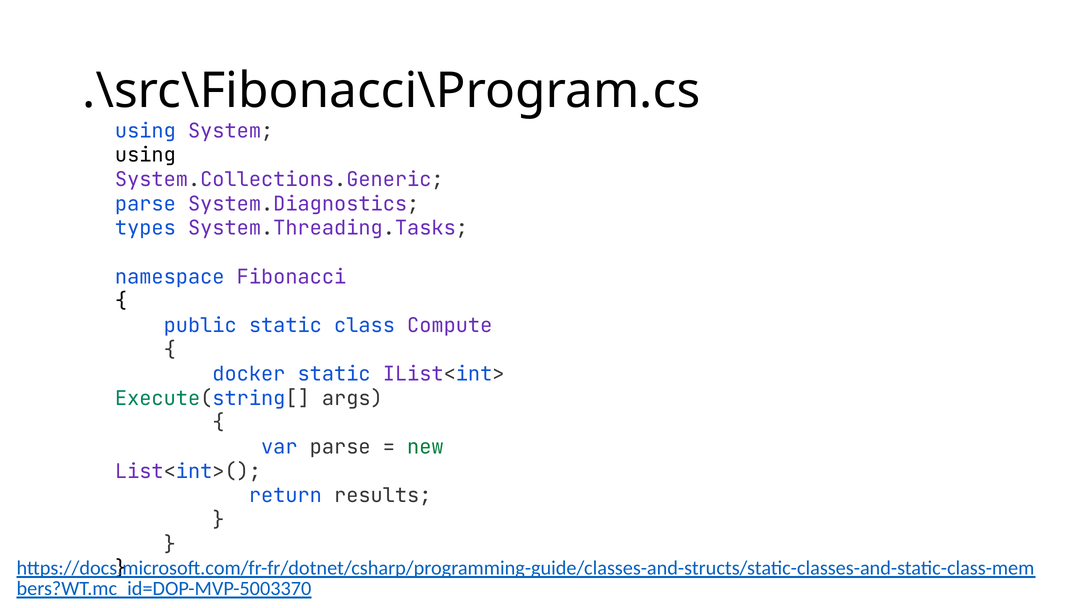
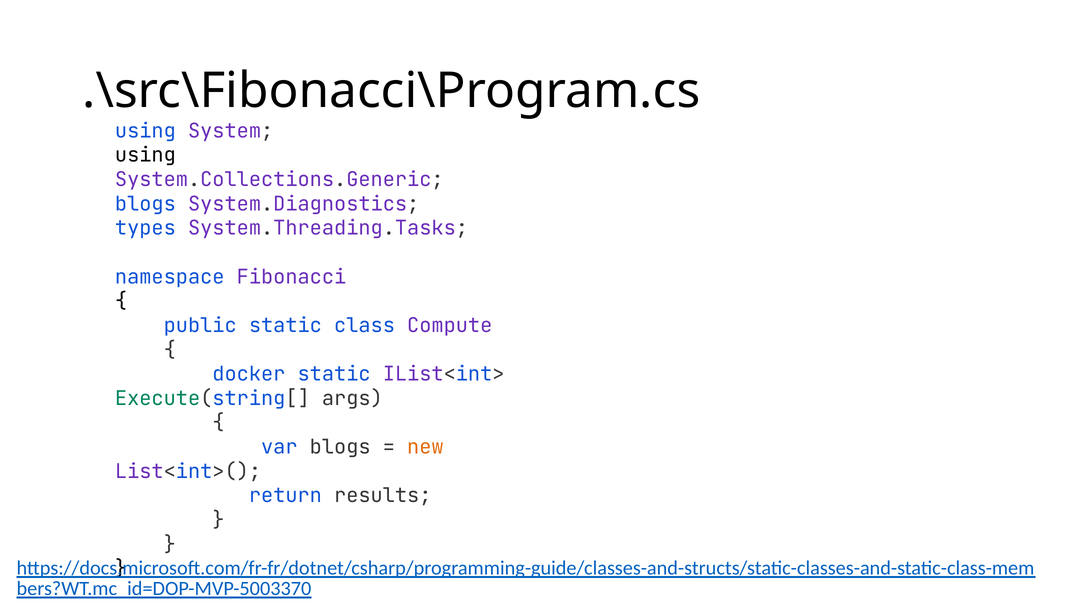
parse: parse -> blogs (145, 204)
var parse: parse -> blogs (340, 448)
new colour: green -> orange (425, 448)
